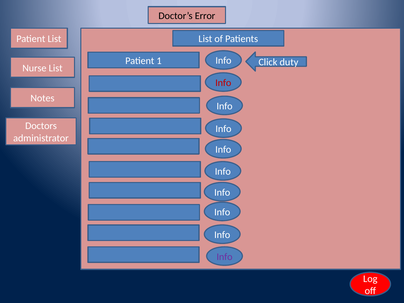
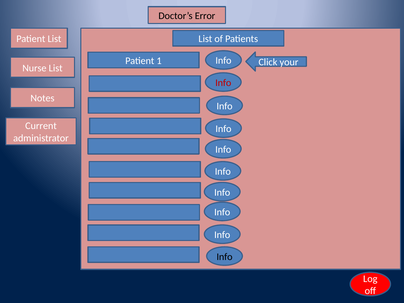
duty: duty -> your (289, 62)
Doctors: Doctors -> Current (41, 126)
Info colour: purple -> black (225, 257)
